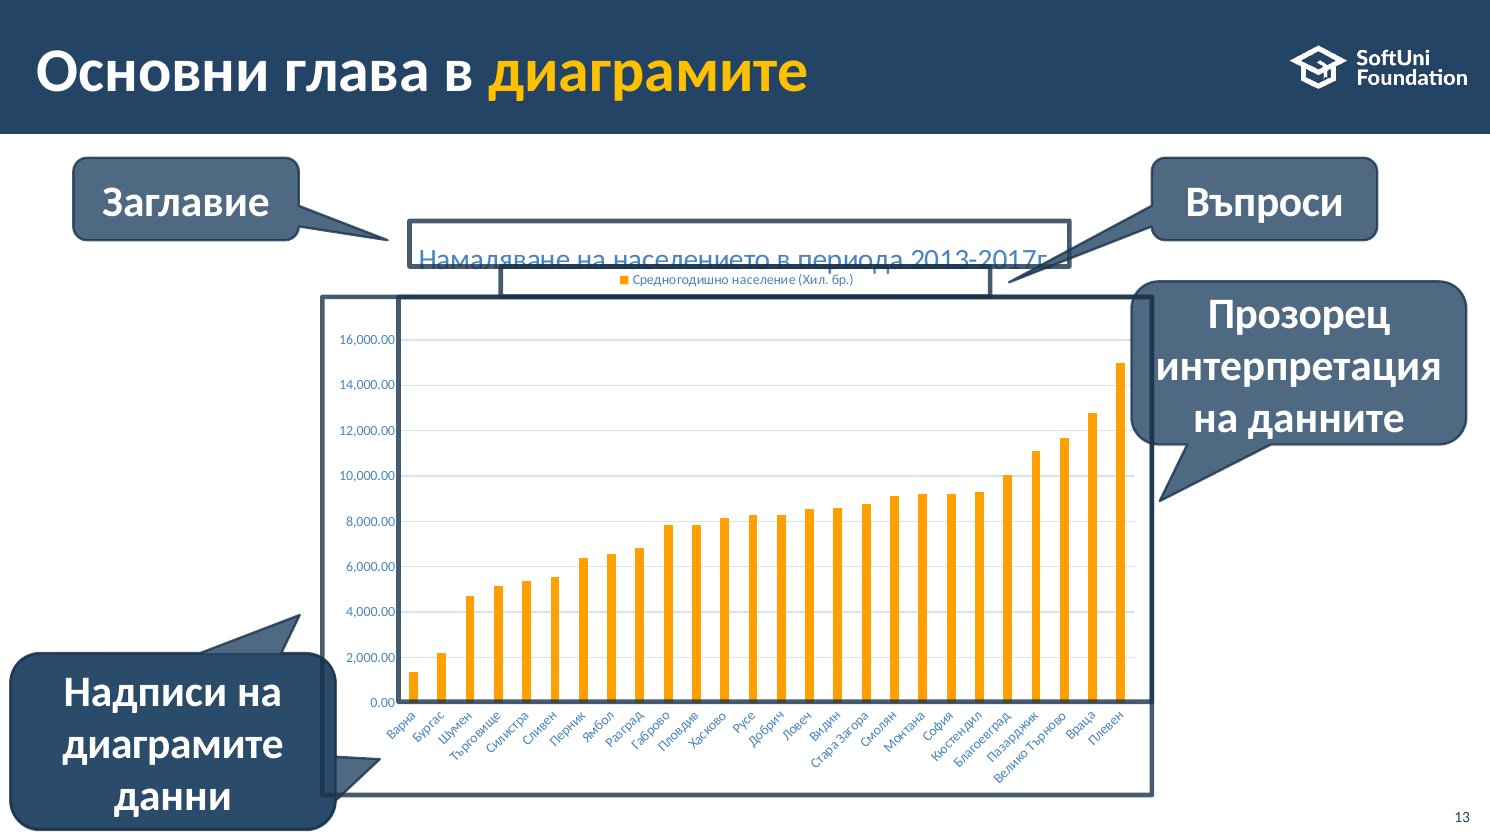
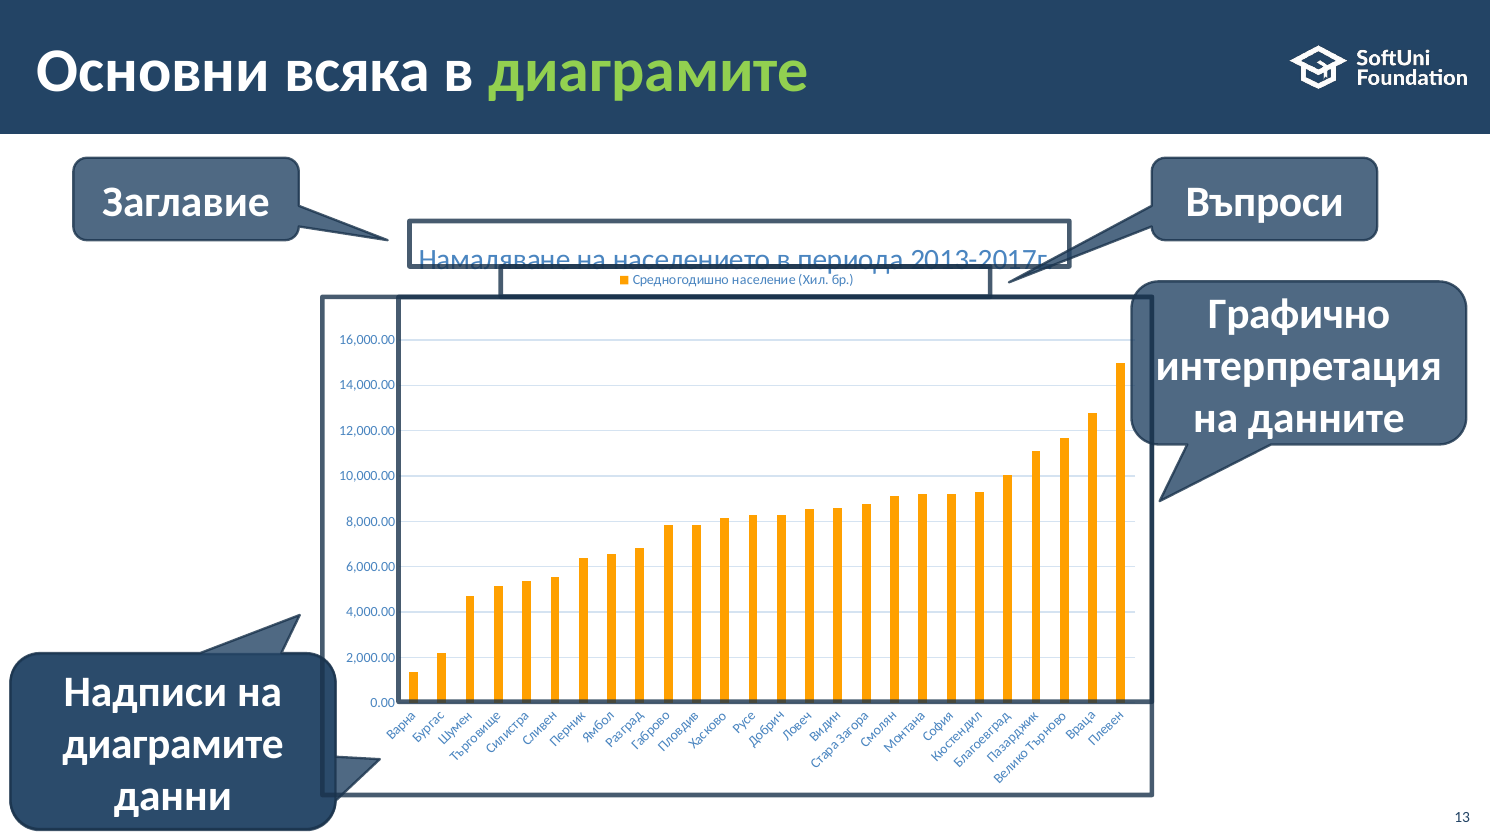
глава: глава -> всяка (357, 71)
диаграмите colour: yellow -> light green (649, 71)
Прозорец: Прозорец -> Графично (1299, 314)
